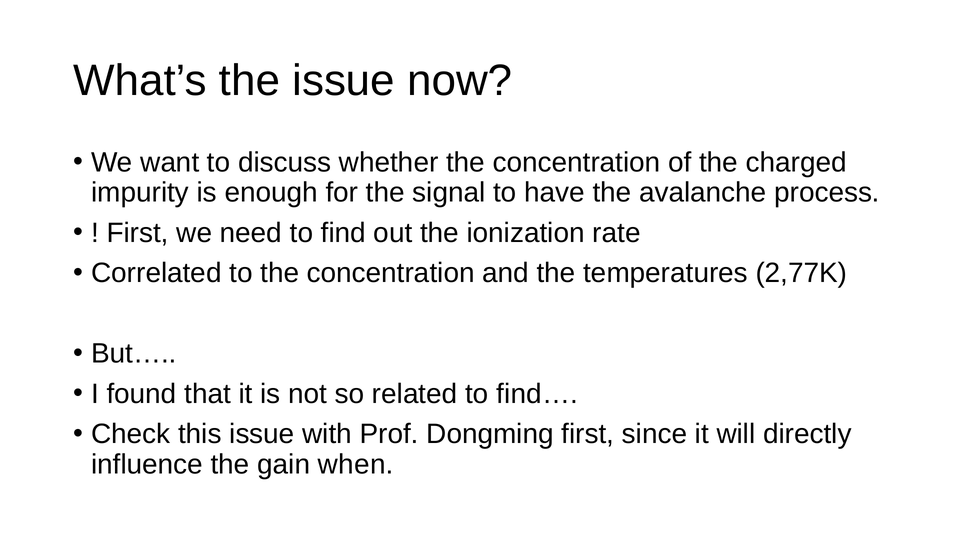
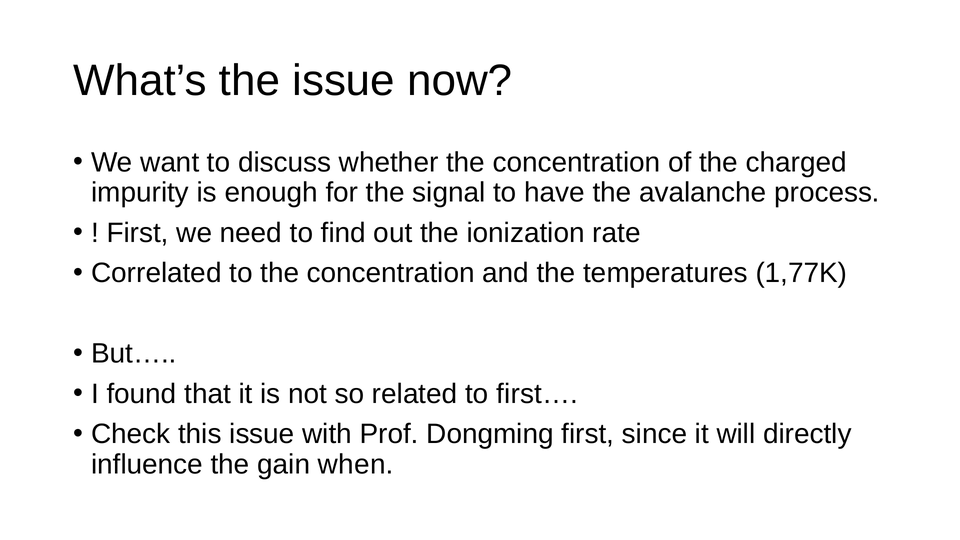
2,77K: 2,77K -> 1,77K (801, 273)
find…: find… -> first… (537, 394)
